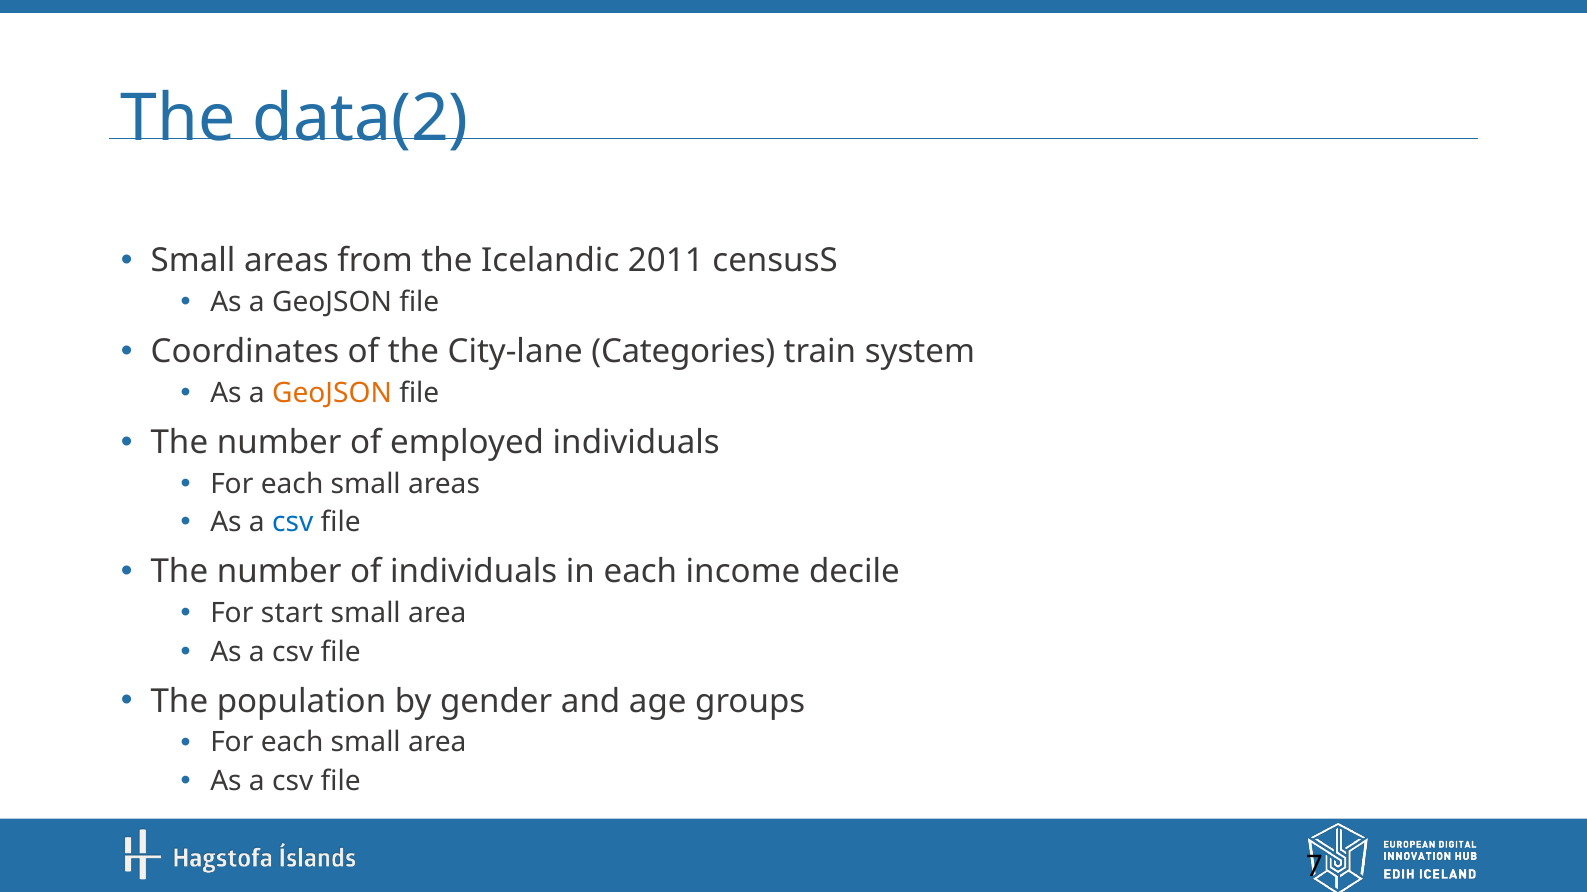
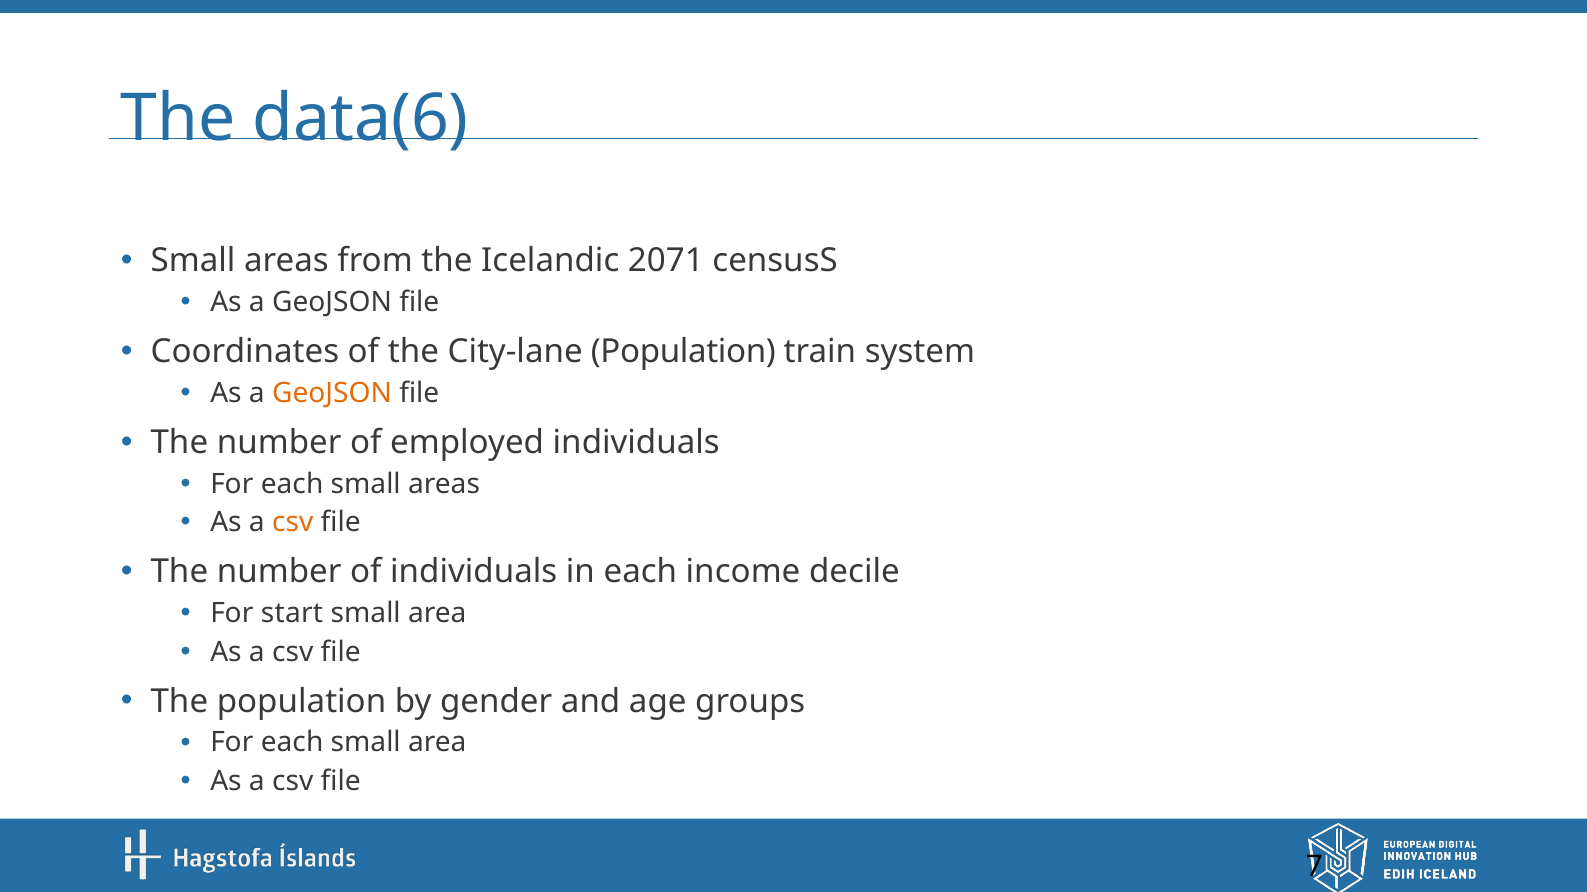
data(2: data(2 -> data(6 (361, 119)
2011: 2011 -> 2071 (666, 261)
City-lane Categories: Categories -> Population (683, 352)
csv colour: blue -> orange (293, 523)
